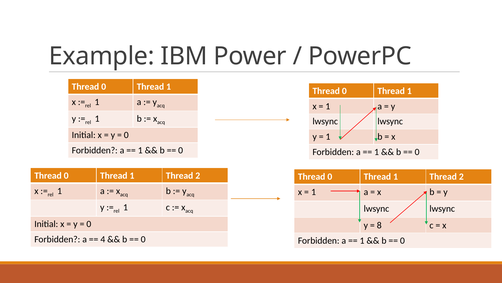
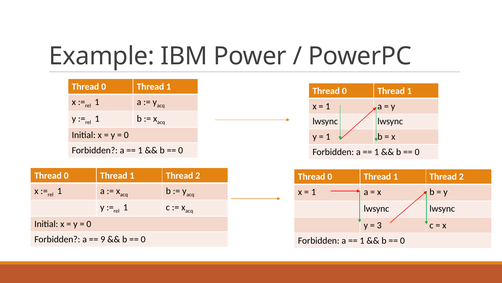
8: 8 -> 3 (379, 225)
4: 4 -> 9 (103, 239)
